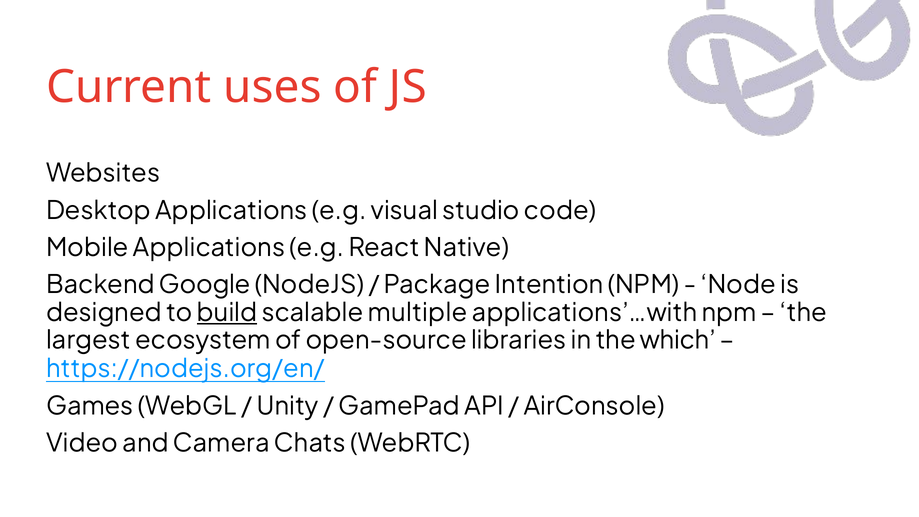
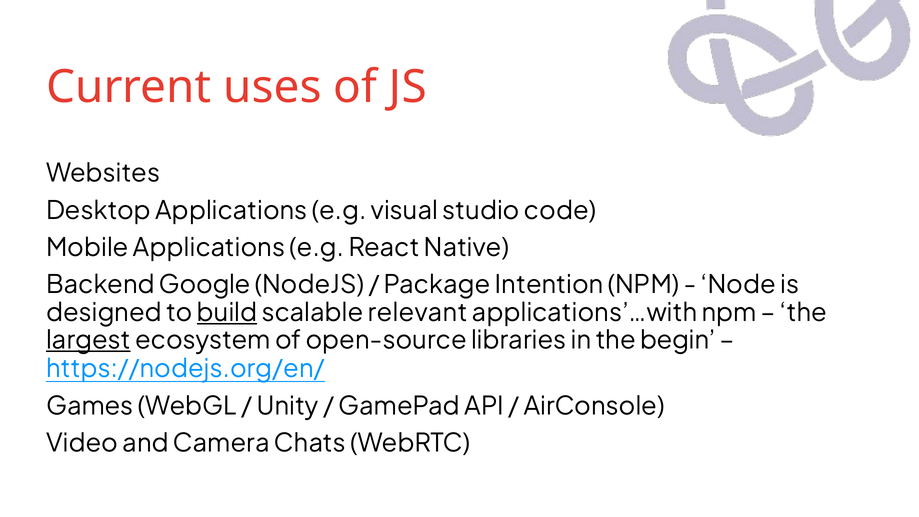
multiple: multiple -> relevant (418, 313)
largest underline: none -> present (88, 340)
which: which -> begin (678, 340)
